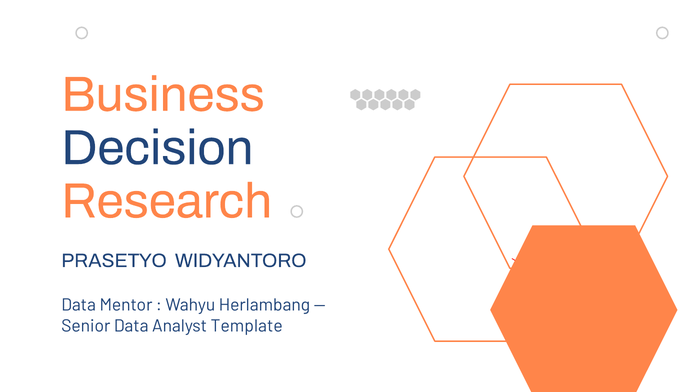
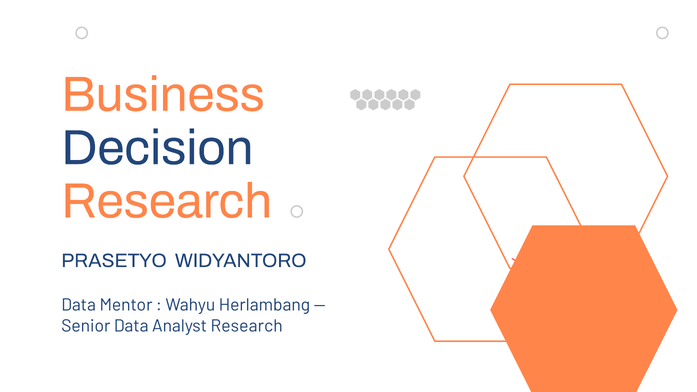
Analyst Template: Template -> Research (247, 326)
